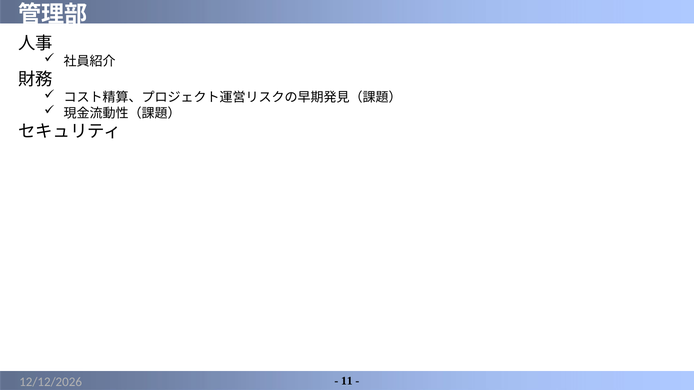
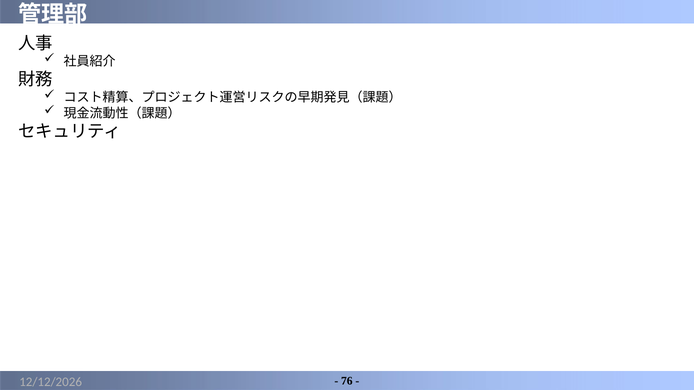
11: 11 -> 76 (347, 382)
